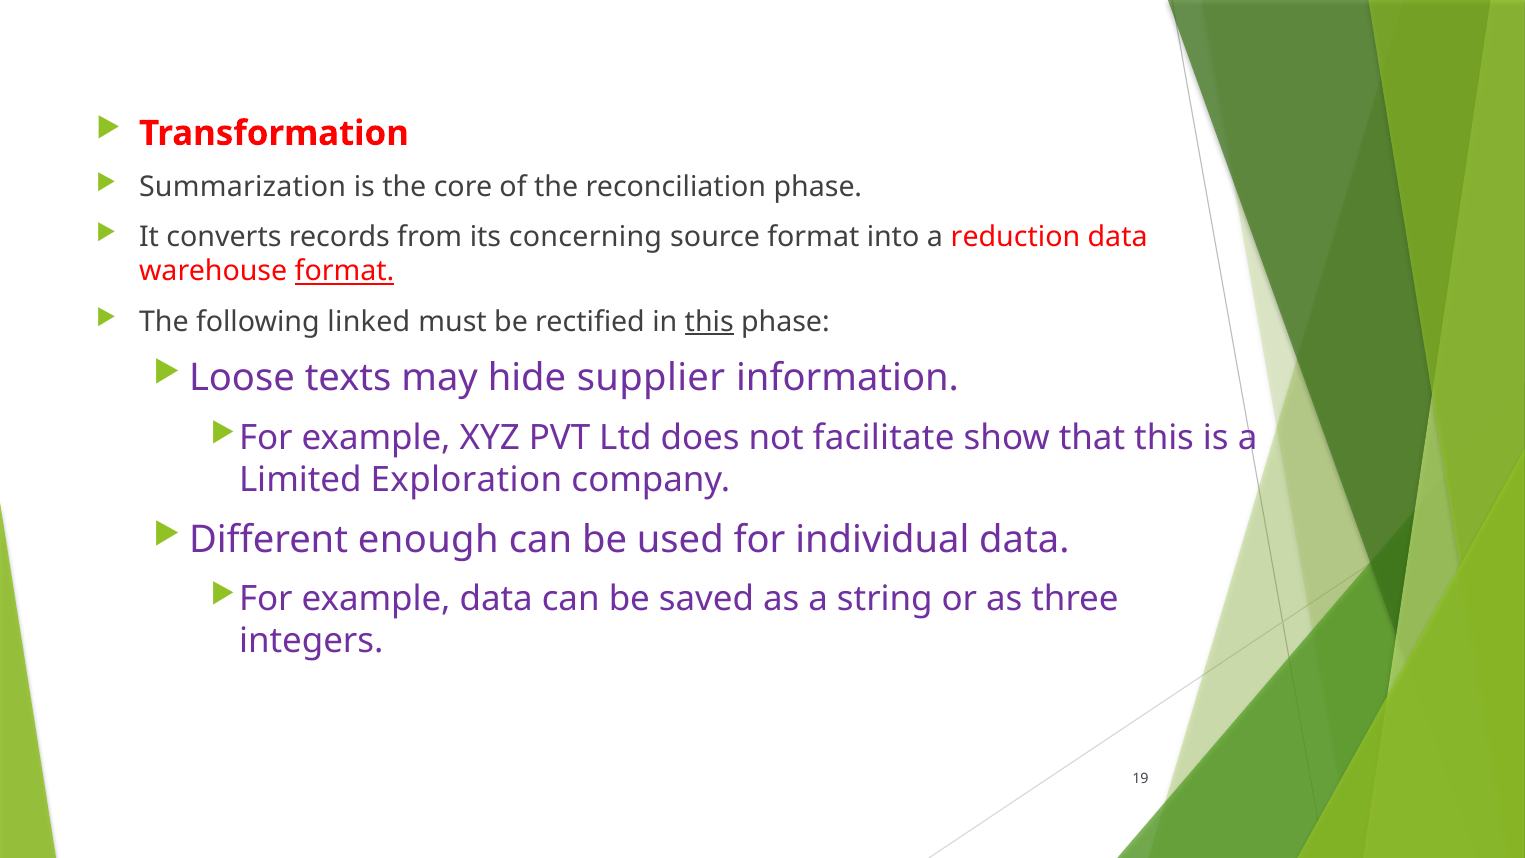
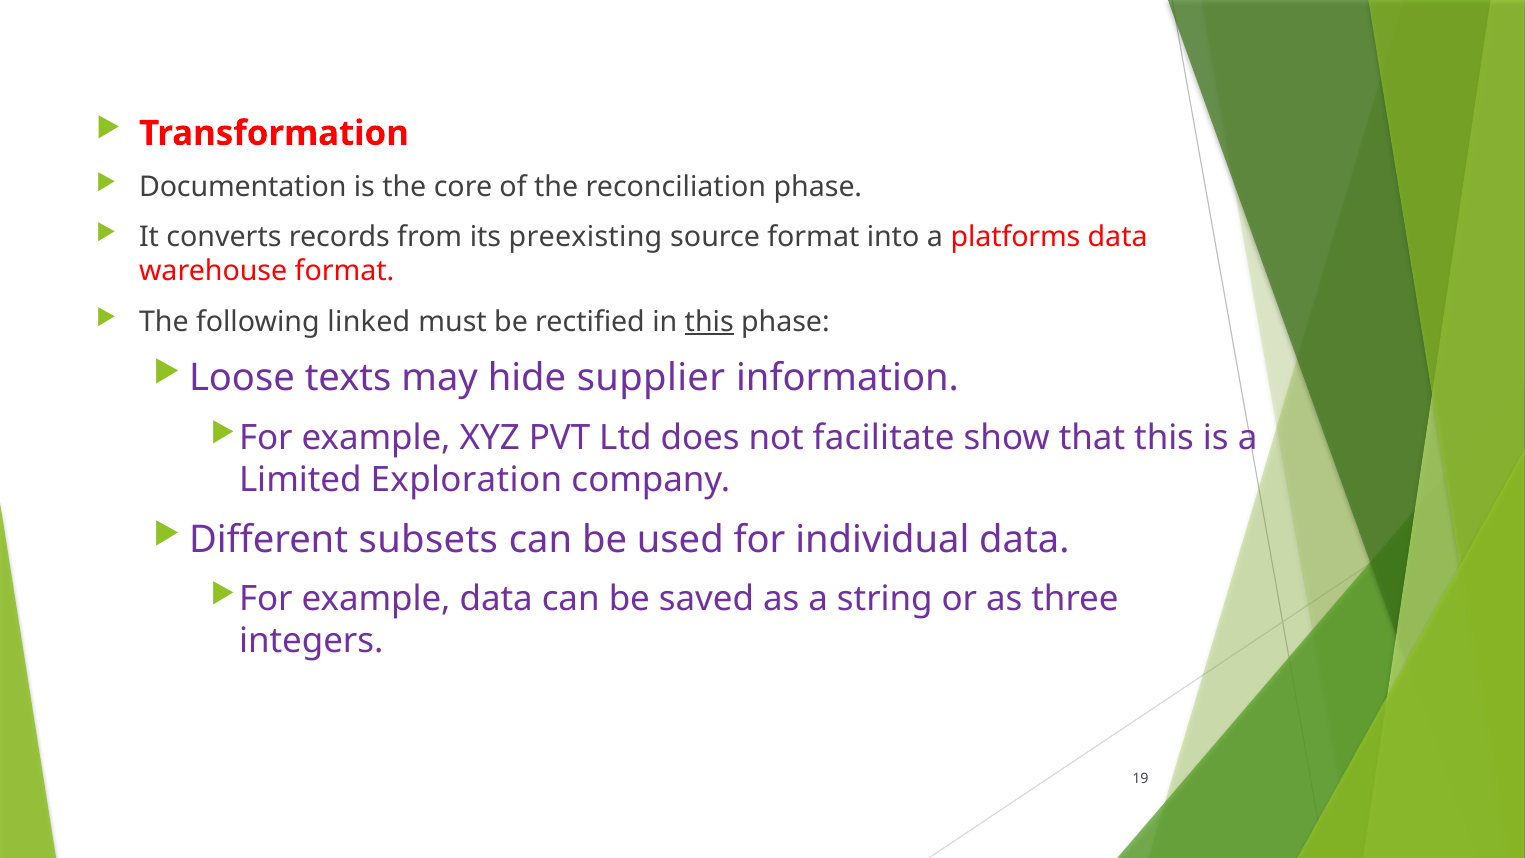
Summarization: Summarization -> Documentation (243, 187)
concerning: concerning -> preexisting (585, 237)
reduction: reduction -> platforms (1016, 237)
format underline: present -> none (345, 271)
enough: enough -> subsets (428, 540)
